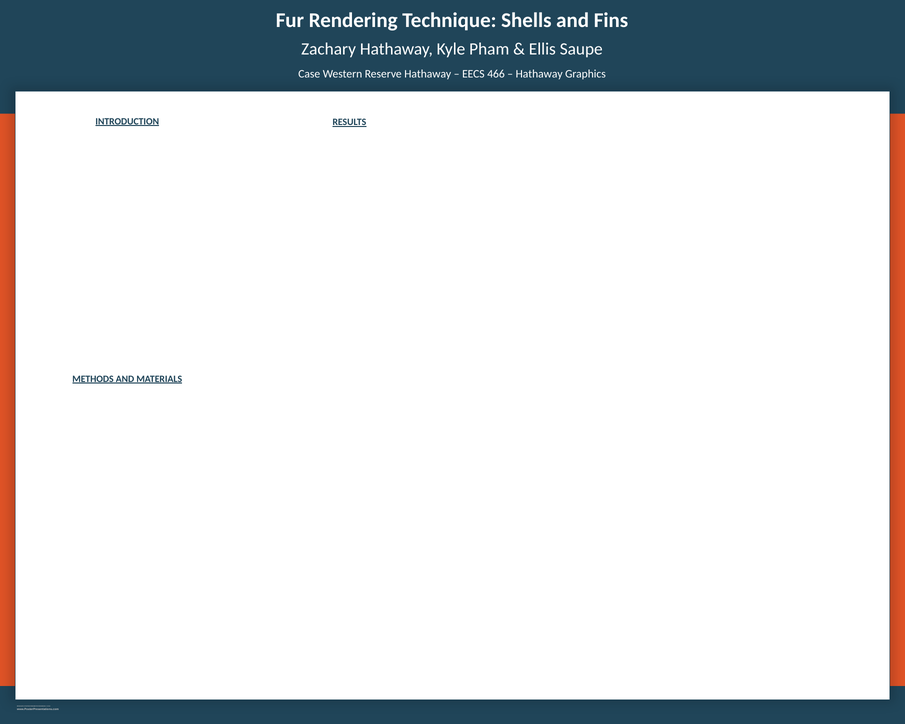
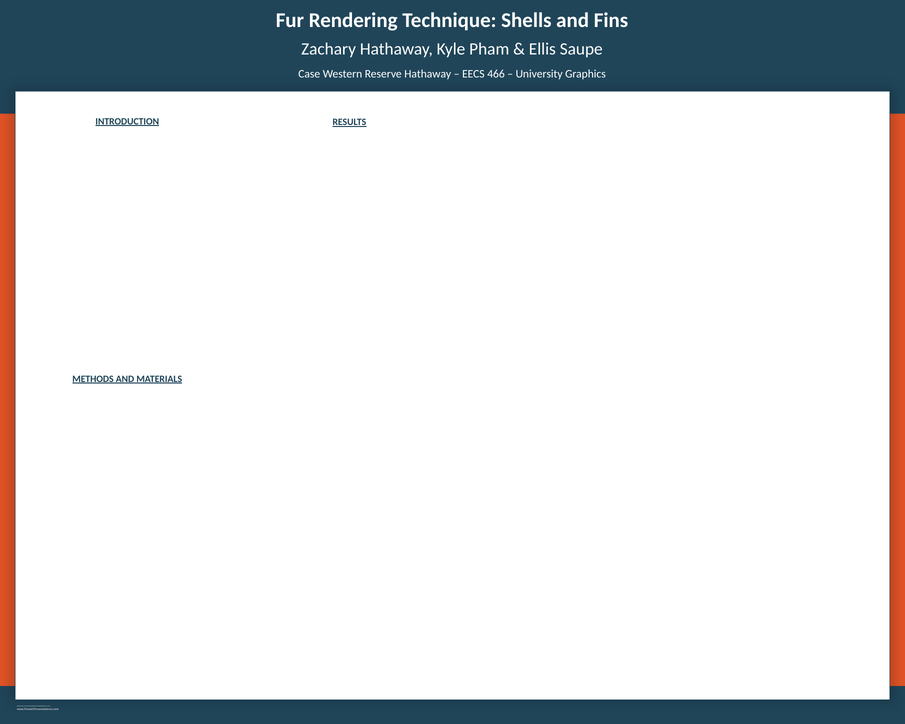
Hathaway: Hathaway -> University (539, 74)
